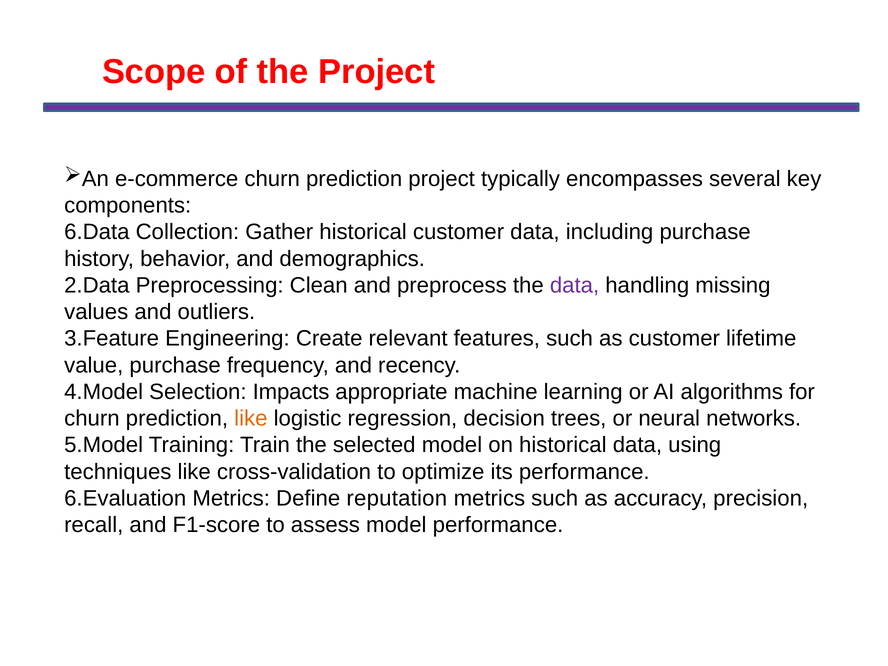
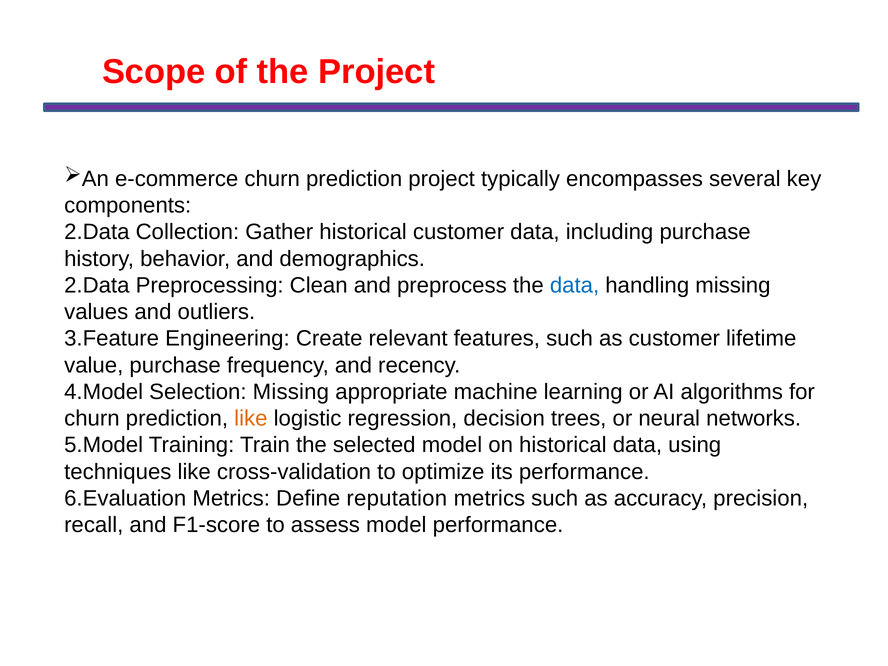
6.Data: 6.Data -> 2.Data (97, 232)
data colour: purple -> blue (575, 285)
Selection Impacts: Impacts -> Missing (291, 392)
